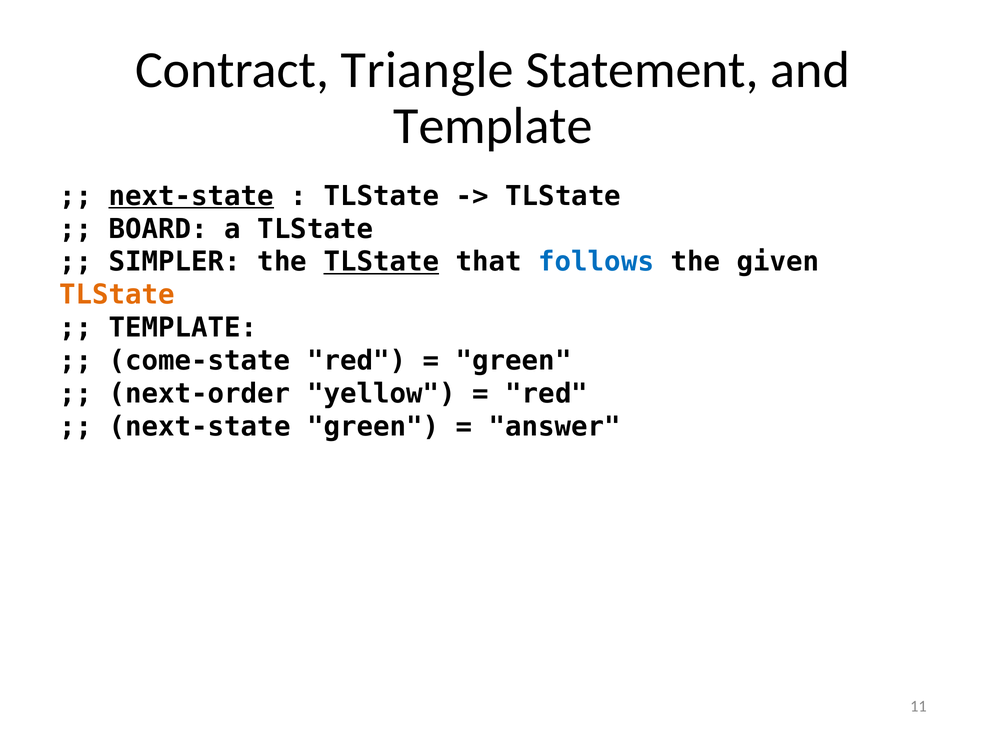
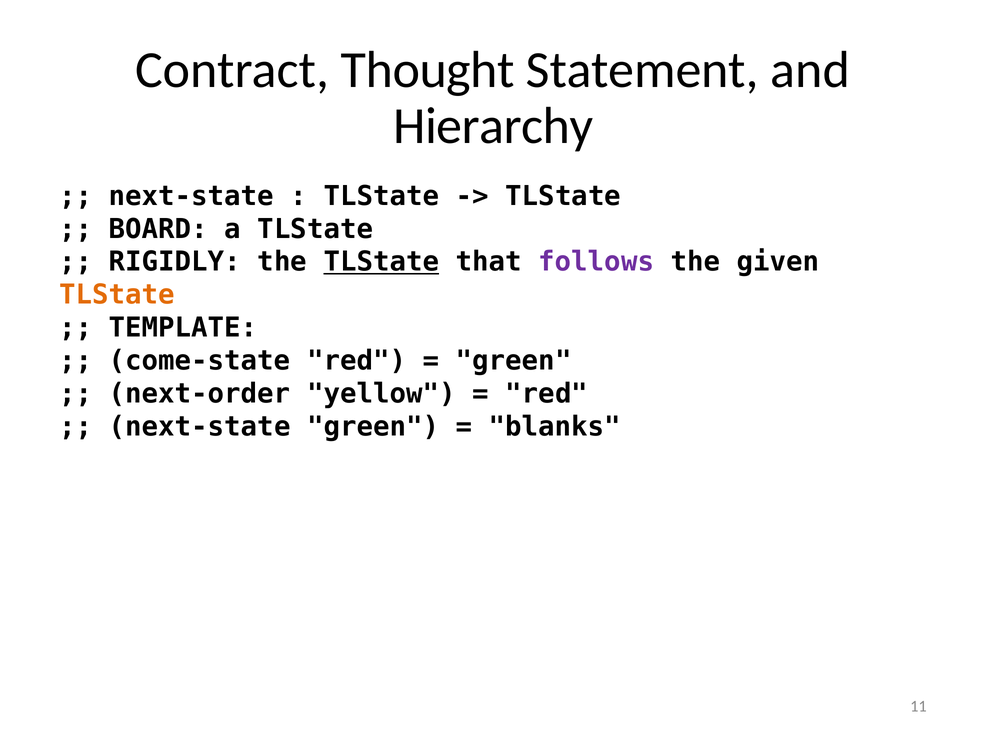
Triangle: Triangle -> Thought (428, 70)
Template: Template -> Hierarchy (493, 126)
next-state underline: present -> none (191, 196)
SIMPLER: SIMPLER -> RIGIDLY (175, 262)
follows colour: blue -> purple (596, 262)
answer: answer -> blanks (555, 426)
